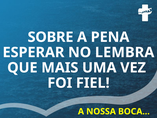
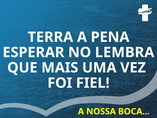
SOBRE: SOBRE -> TERRA (50, 37)
